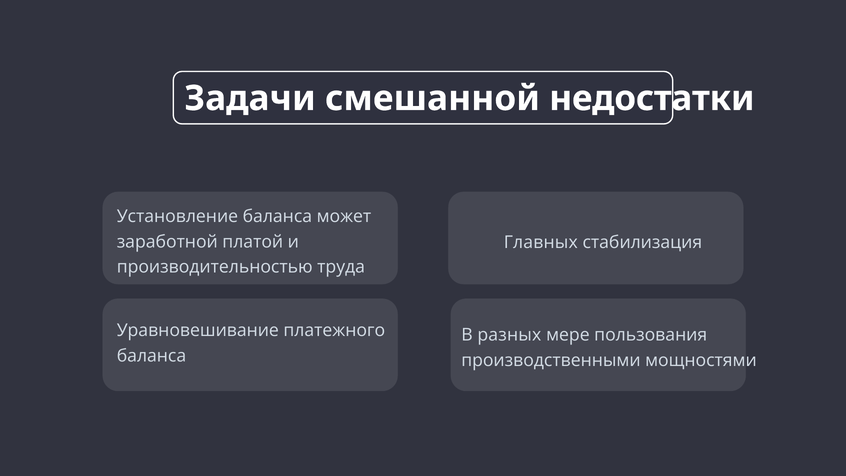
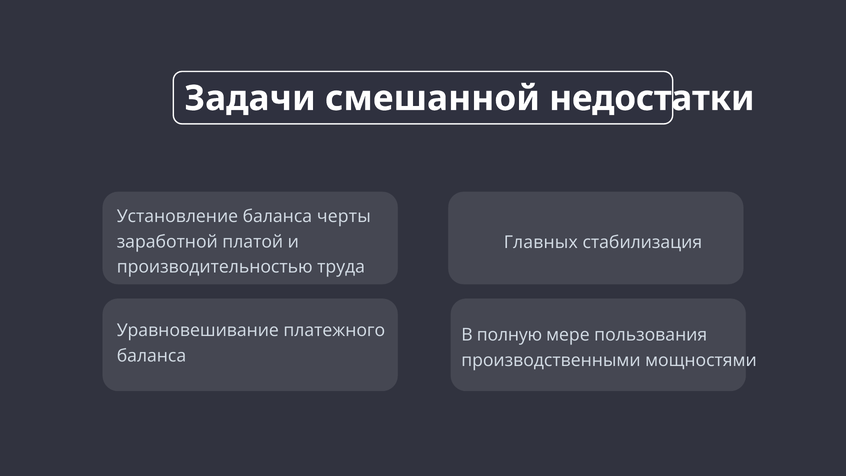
может: может -> черты (344, 216)
разных: разных -> полную (510, 335)
